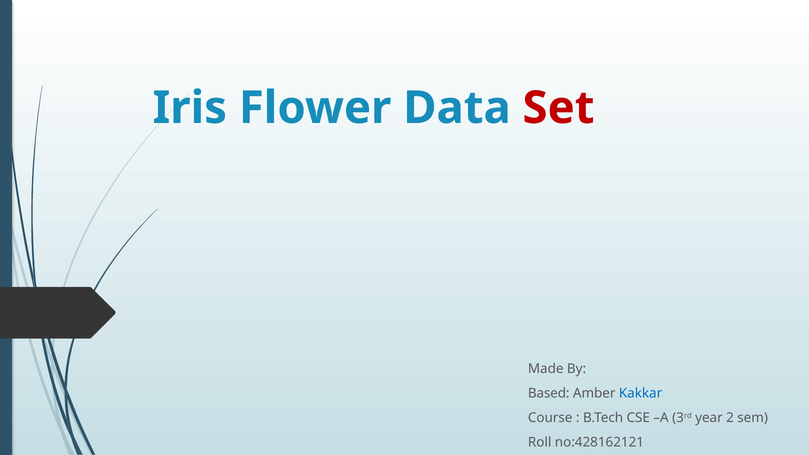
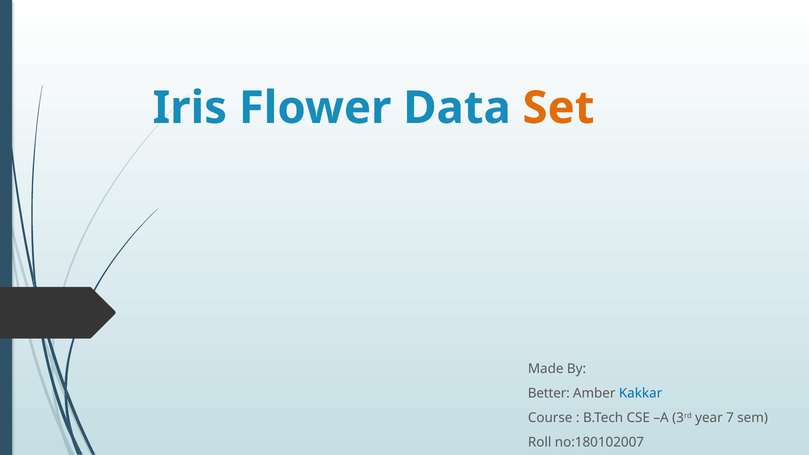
Set colour: red -> orange (559, 108)
Based: Based -> Better (549, 393)
2: 2 -> 7 (730, 418)
no:428162121: no:428162121 -> no:180102007 (599, 442)
